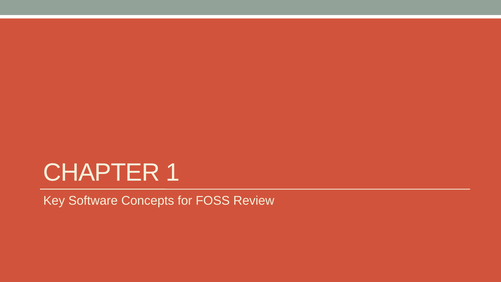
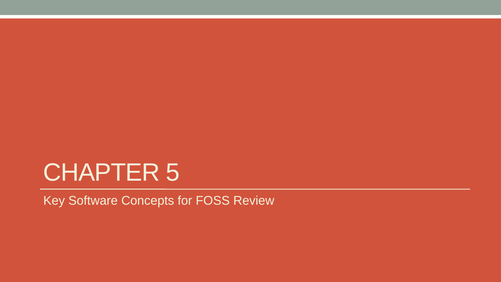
1: 1 -> 5 (173, 172)
